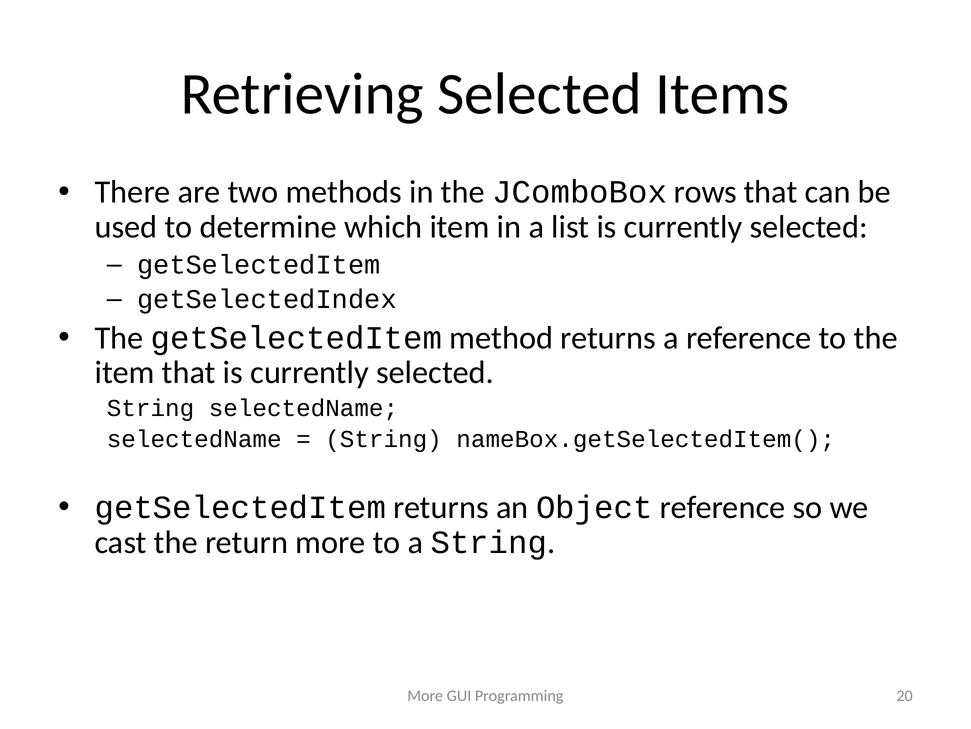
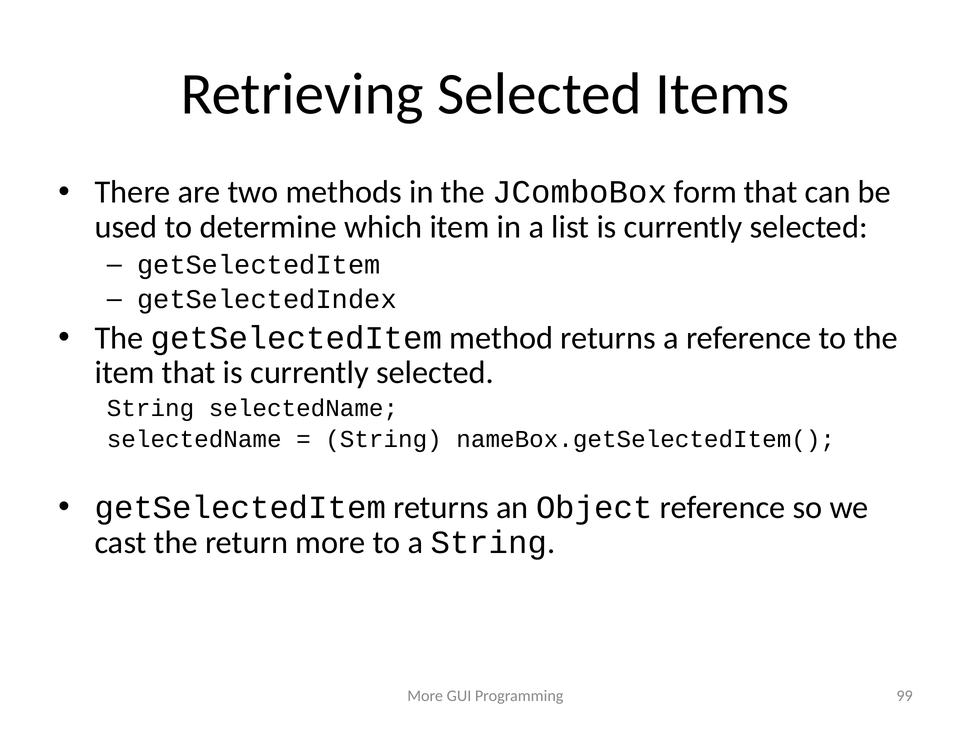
rows: rows -> form (705, 192)
20: 20 -> 99 (905, 695)
